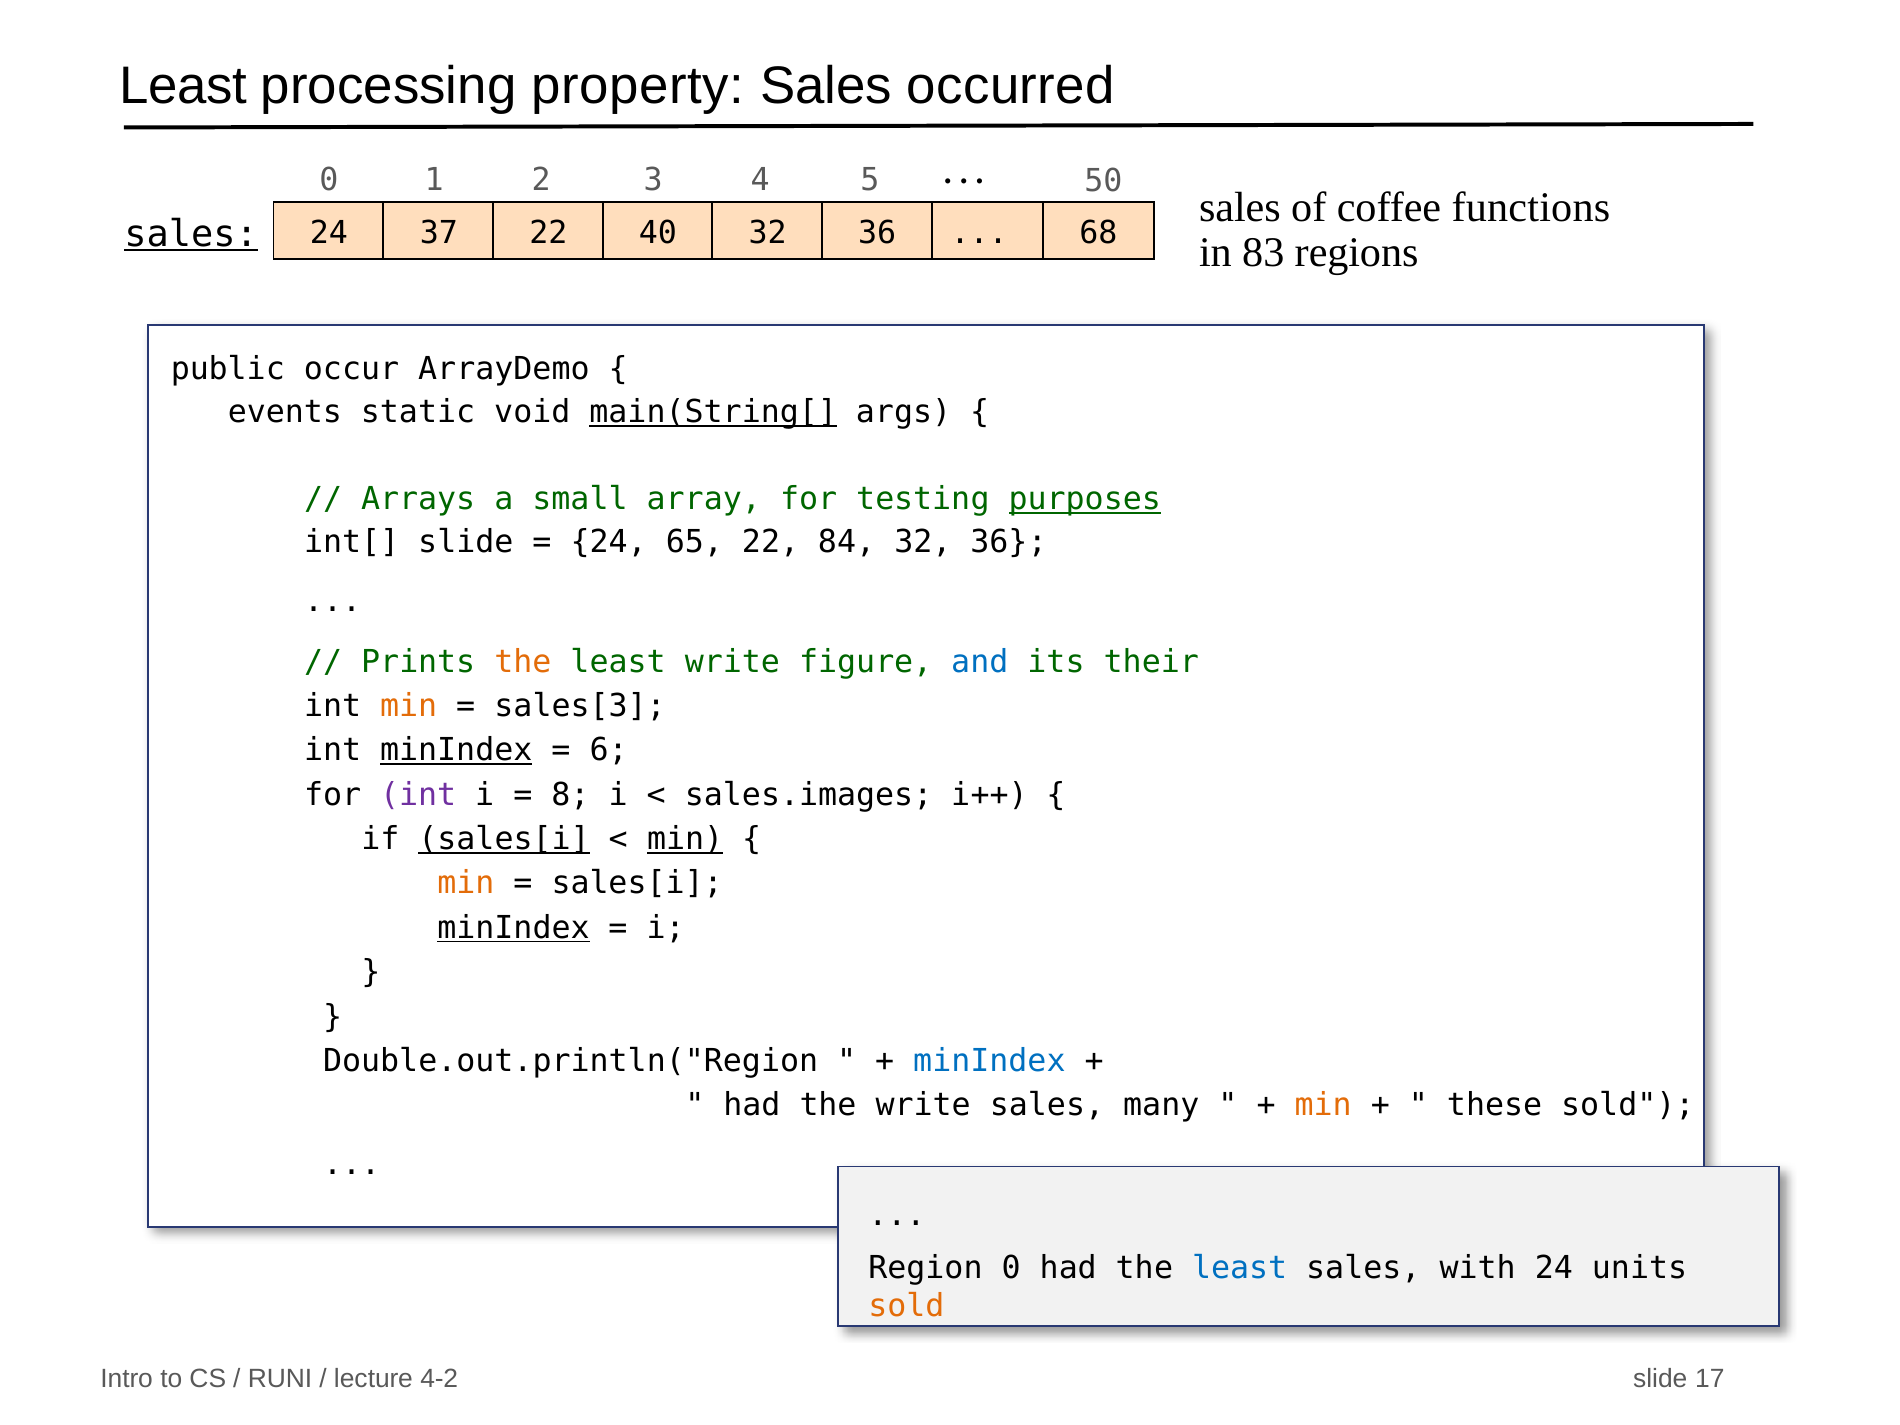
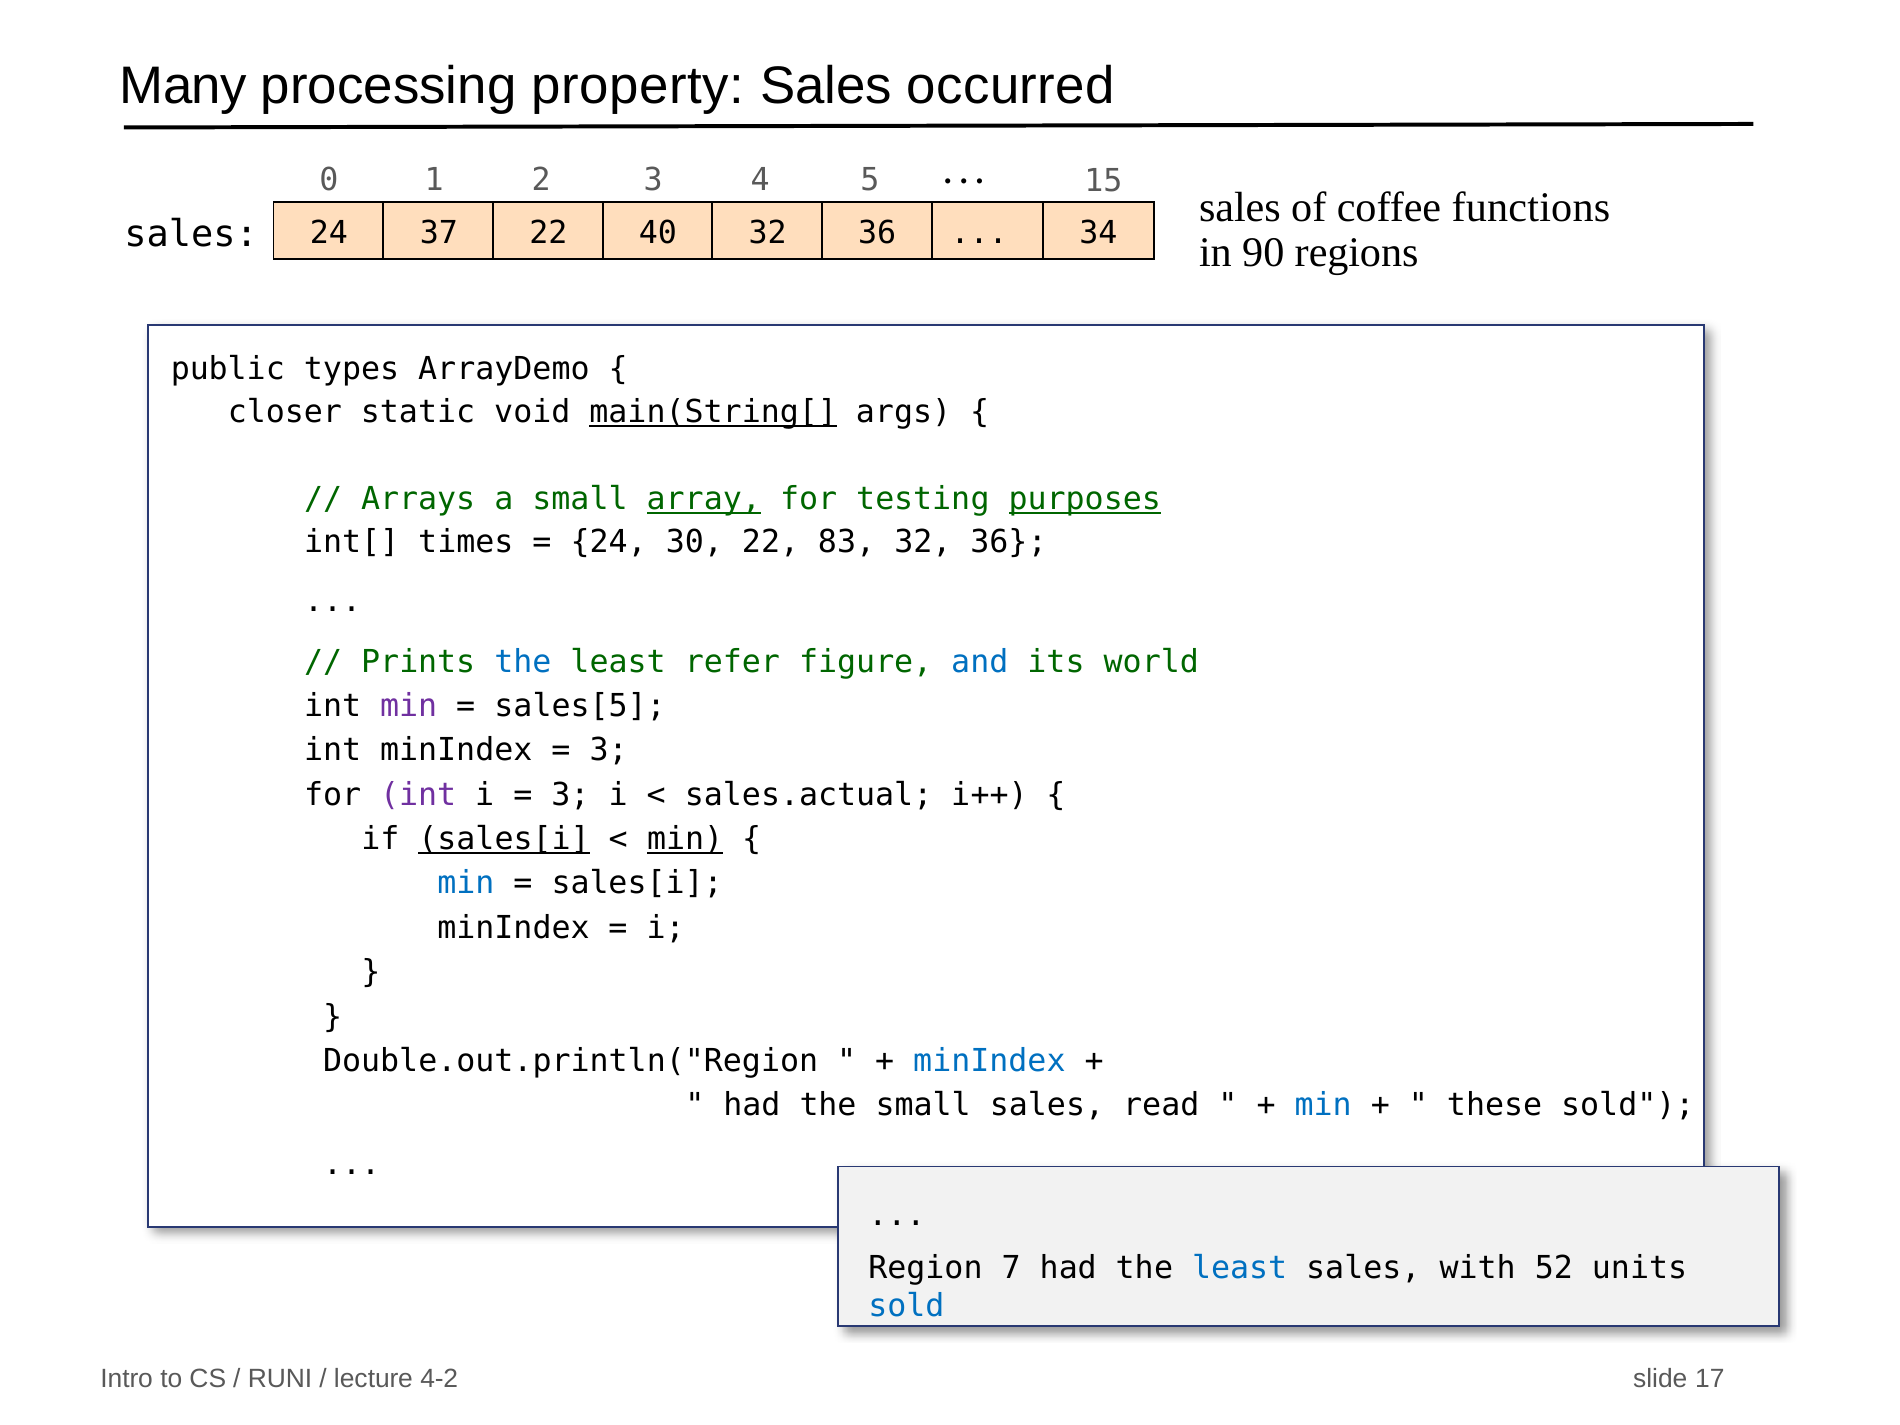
Least: Least -> Many (183, 86)
50: 50 -> 15 (1103, 181)
sales underline: present -> none (191, 234)
68: 68 -> 34 (1098, 233)
83: 83 -> 90 (1263, 253)
occur: occur -> types (352, 369)
events: events -> closer (285, 412)
array underline: none -> present (704, 499)
int[ slide: slide -> times (466, 542)
65: 65 -> 30 (694, 542)
84: 84 -> 83 (847, 542)
the colour: orange -> blue (523, 662)
least write: write -> refer (732, 662)
their: their -> world (1151, 662)
min colour: orange -> purple (409, 706)
sales[3: sales[3 -> sales[5 (580, 706)
minIndex underline: present -> none (456, 750)
6: 6 -> 3 (609, 750)
8: 8 -> 3 (570, 795)
sales.images: sales.images -> sales.actual (809, 795)
min colour: orange -> blue (466, 884)
minIndex underline: present -> none (513, 928)
the write: write -> small (923, 1105)
many: many -> read (1161, 1105)
min colour: orange -> blue (1323, 1105)
Region 0: 0 -> 7 (1011, 1268)
with 24: 24 -> 52 (1554, 1268)
sold colour: orange -> blue (906, 1306)
